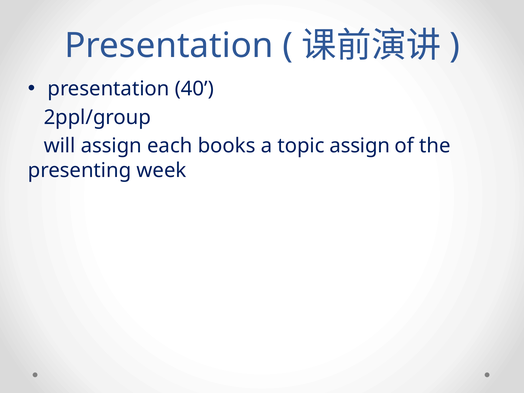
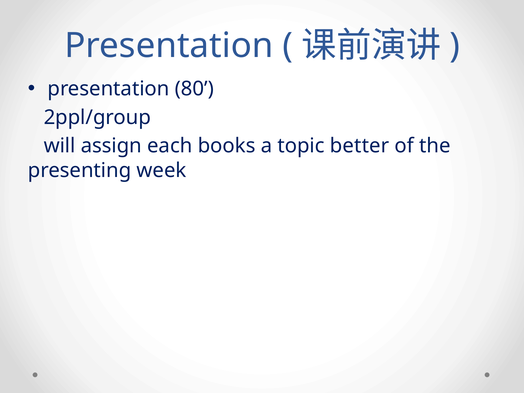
40: 40 -> 80 (194, 89)
topic assign: assign -> better (360, 146)
